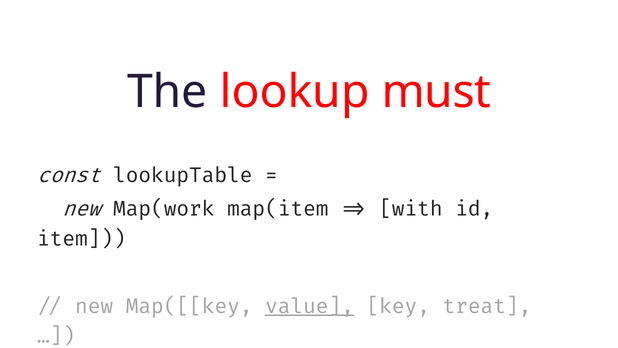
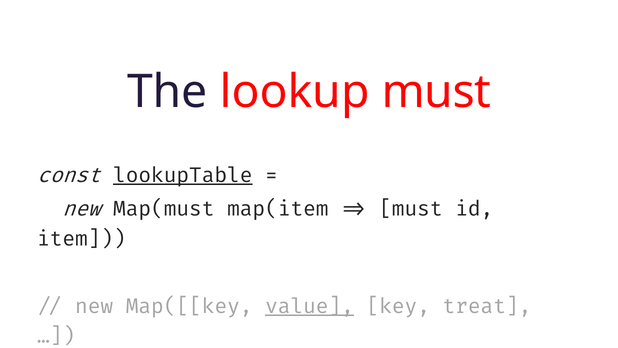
lookupTable underline: none -> present (183, 175)
Map(work.map(item: Map(work.map(item -> Map(must.map(item (221, 209)
with.id: with.id -> must.id (436, 209)
